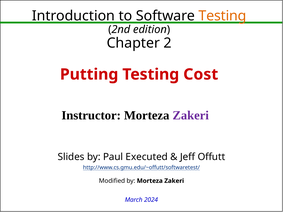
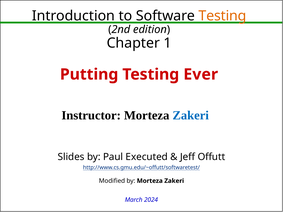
2: 2 -> 1 (168, 43)
Cost: Cost -> Ever (201, 74)
Zakeri colour: purple -> blue (191, 115)
